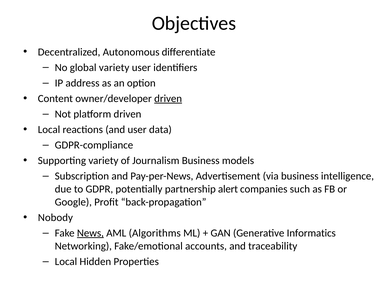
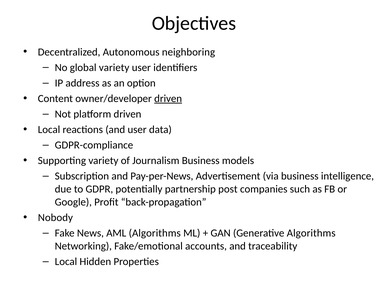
differentiate: differentiate -> neighboring (189, 52)
alert: alert -> post (228, 189)
News underline: present -> none (90, 233)
Generative Informatics: Informatics -> Algorithms (311, 233)
